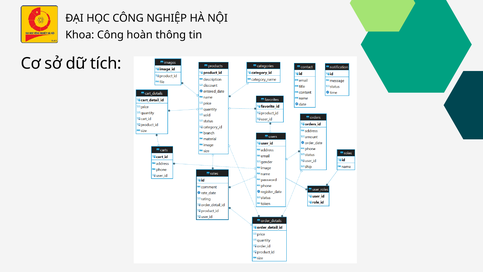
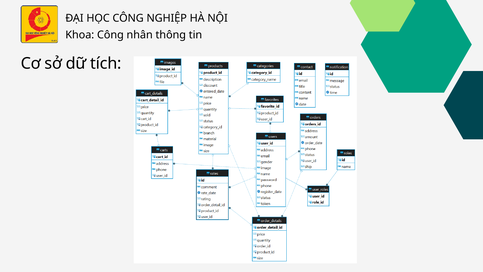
hoàn: hoàn -> nhân (140, 35)
